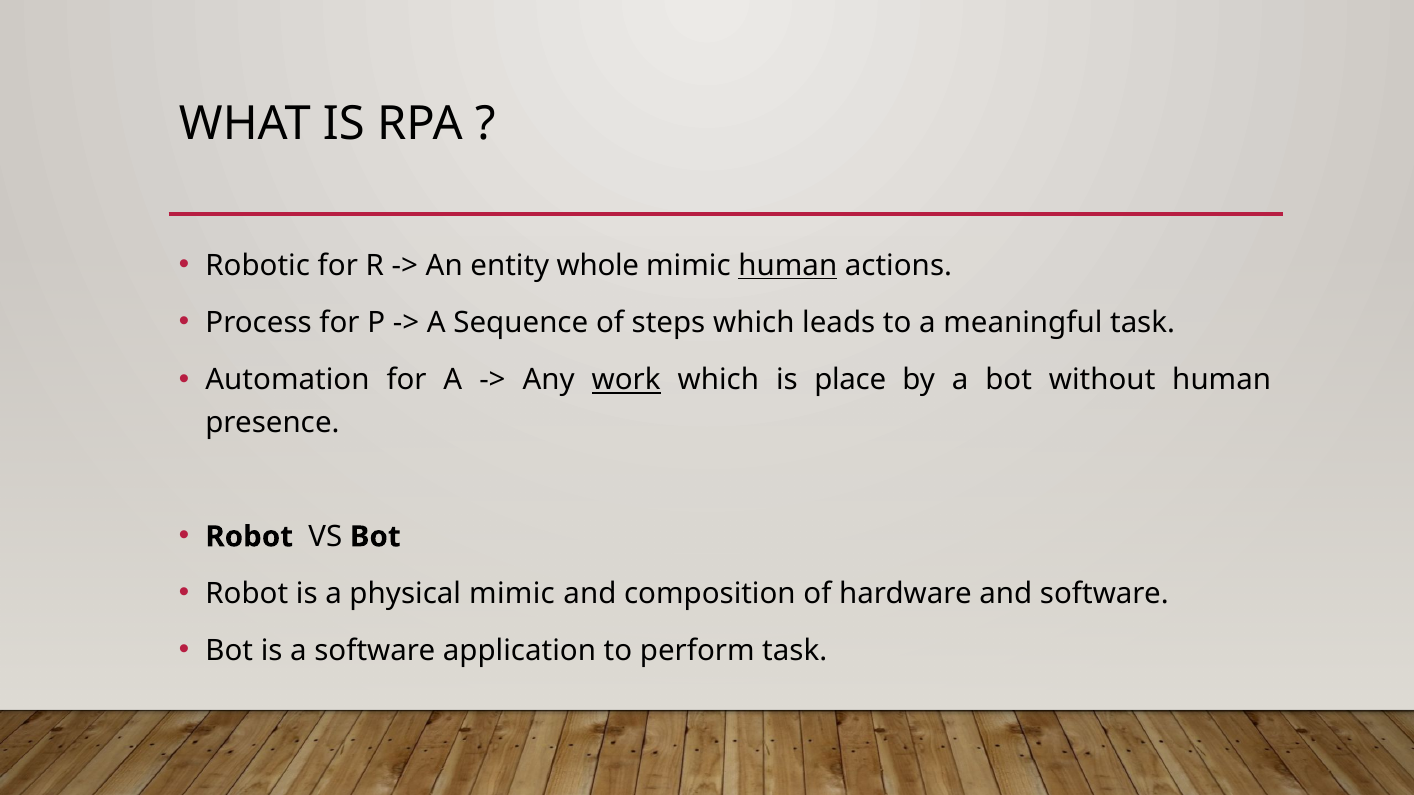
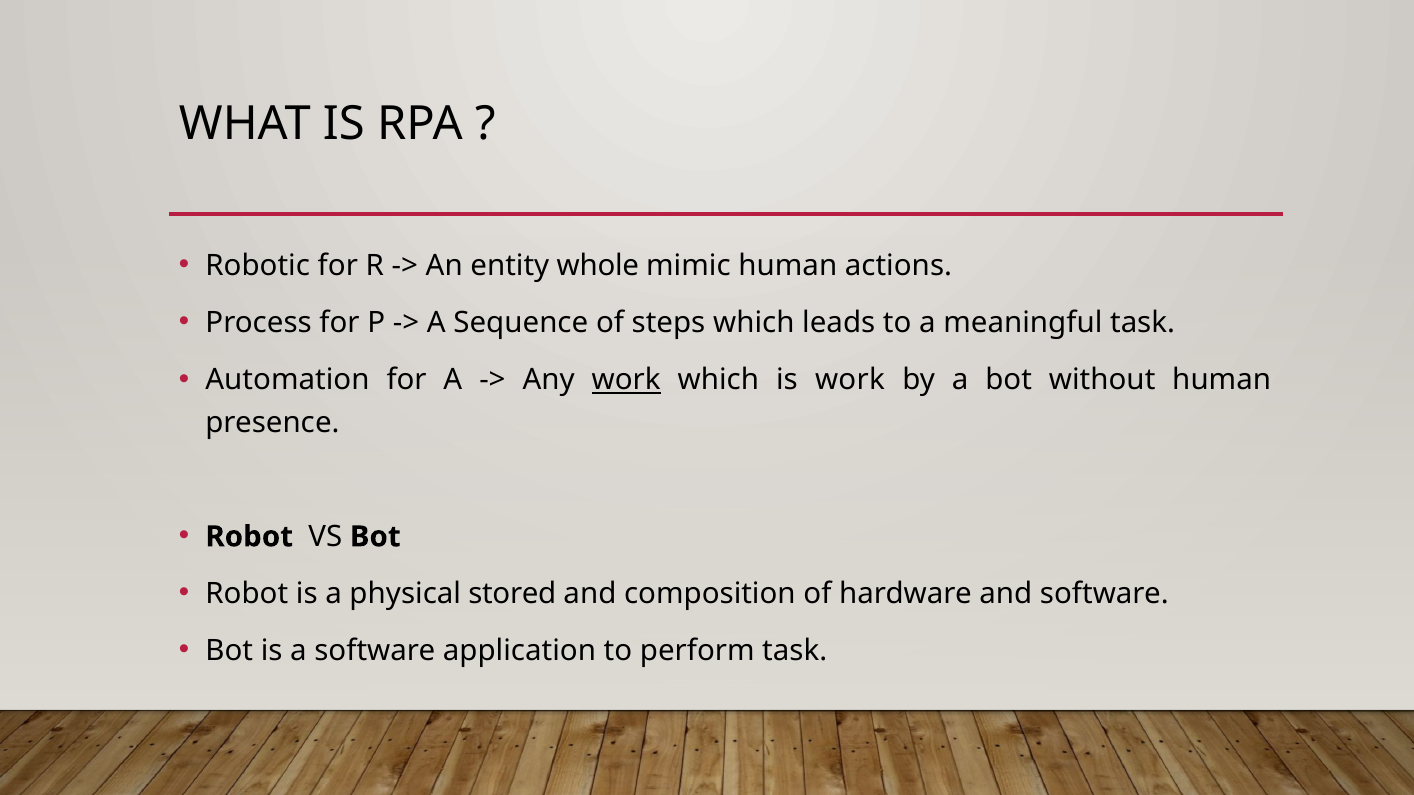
human underline: present -> none (788, 266)
is place: place -> work (850, 380)
physical mimic: mimic -> stored (512, 594)
